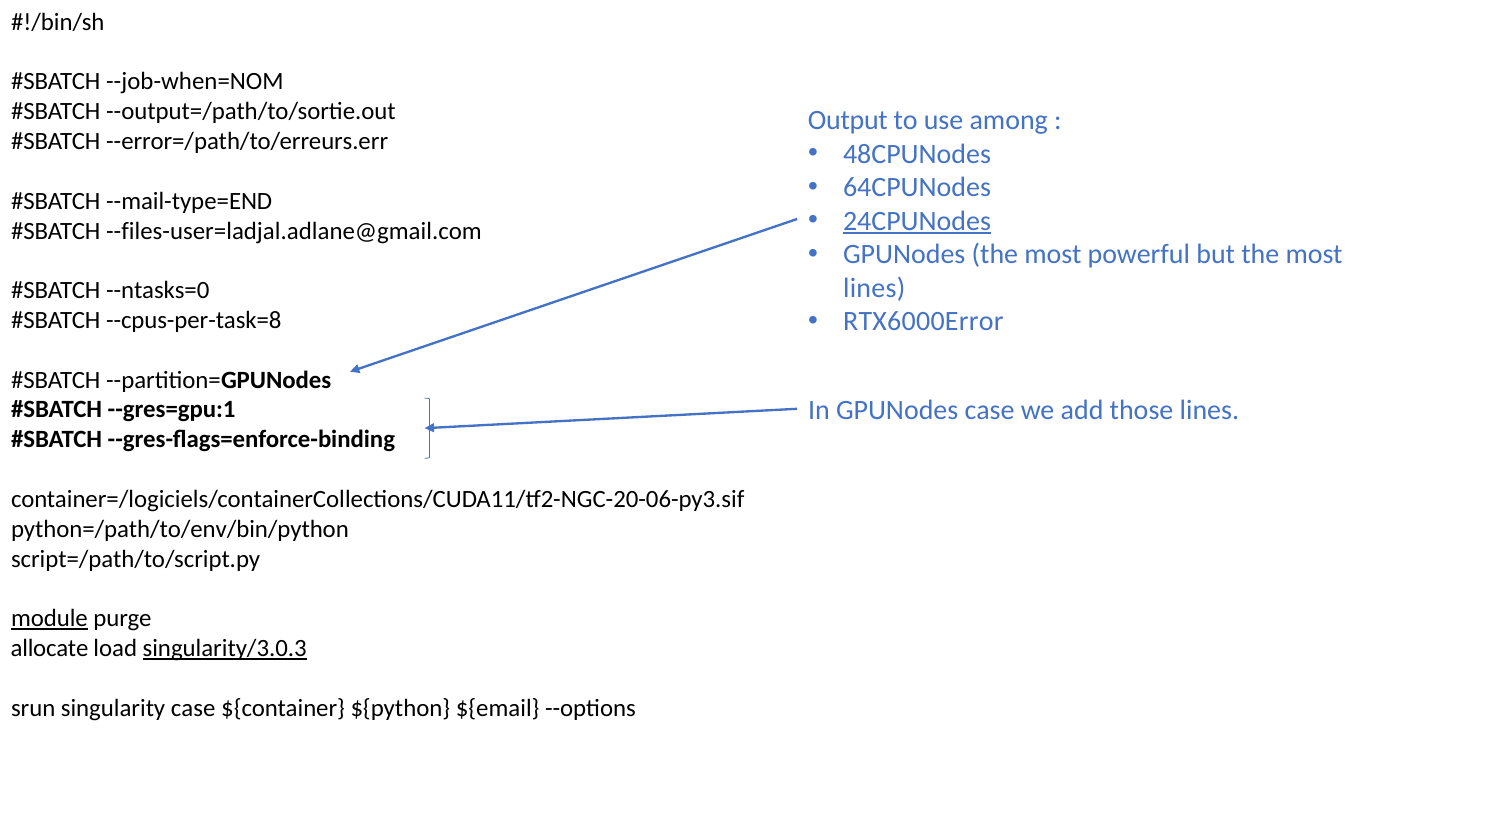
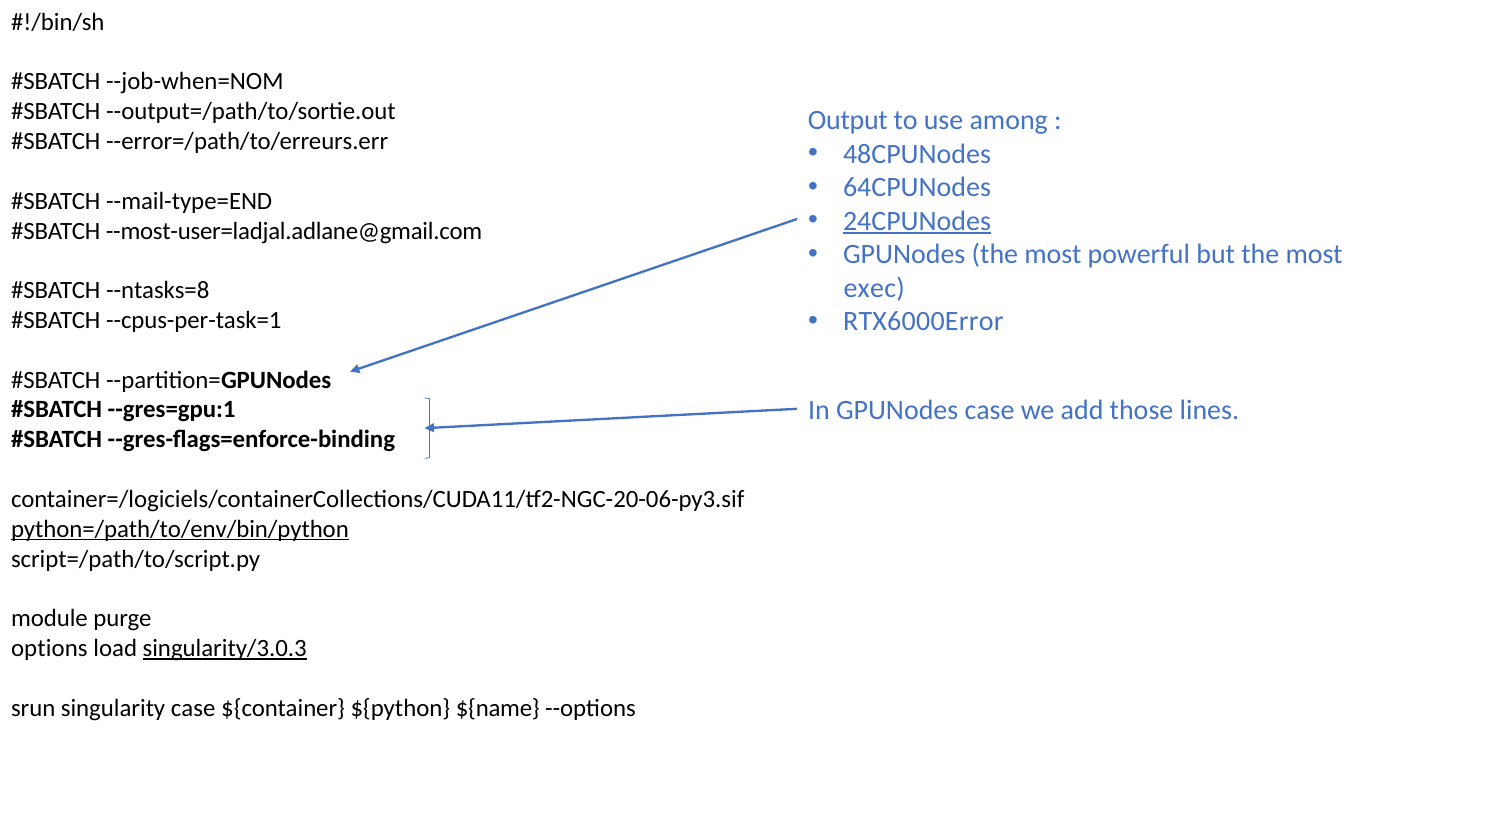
--files-user=ladjal.adlane@gmail.com: --files-user=ladjal.adlane@gmail.com -> --most-user=ladjal.adlane@gmail.com (294, 231)
lines: lines -> exec (874, 288)
--ntasks=0: --ntasks=0 -> --ntasks=8 (158, 291)
--cpus-per-task=8: --cpus-per-task=8 -> --cpus-per-task=1 (194, 320)
python=/path/to/env/bin/python underline: none -> present (180, 529)
module underline: present -> none (49, 619)
allocate: allocate -> options (49, 648)
${email: ${email -> ${name (498, 708)
